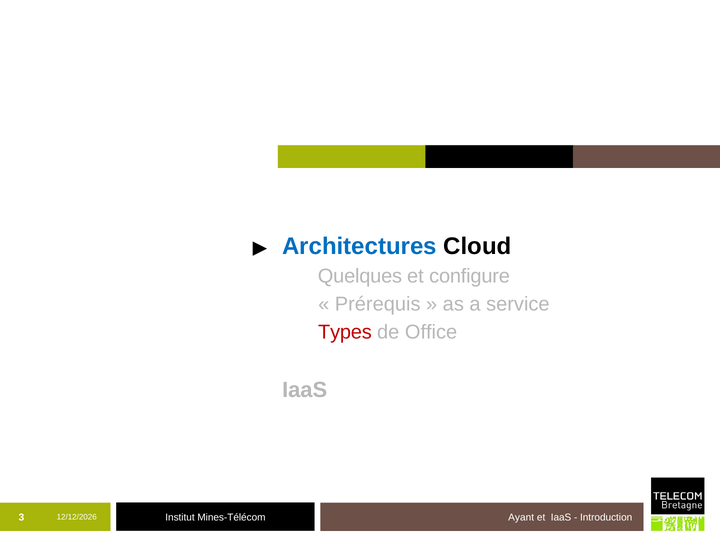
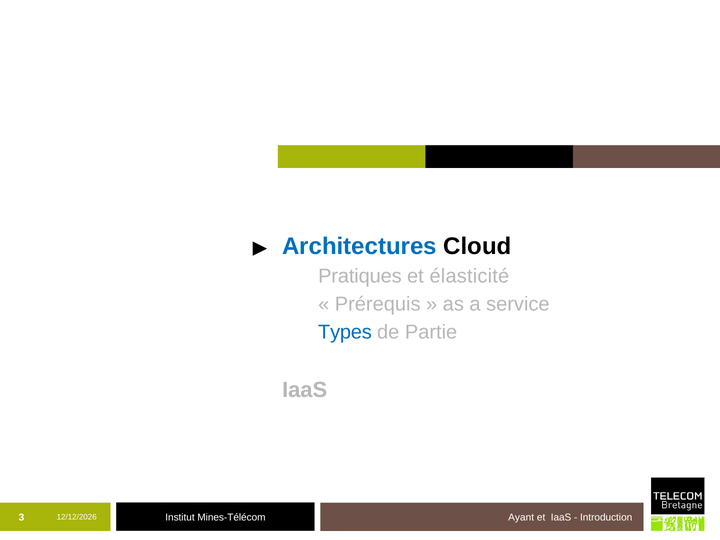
Quelques: Quelques -> Pratiques (360, 276)
configure: configure -> élasticité (469, 276)
Types colour: red -> blue (345, 332)
Office: Office -> Partie (431, 332)
